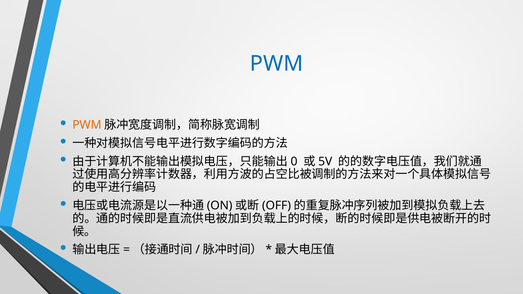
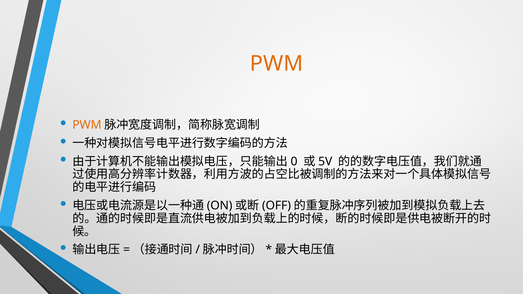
PWM colour: blue -> orange (277, 64)
